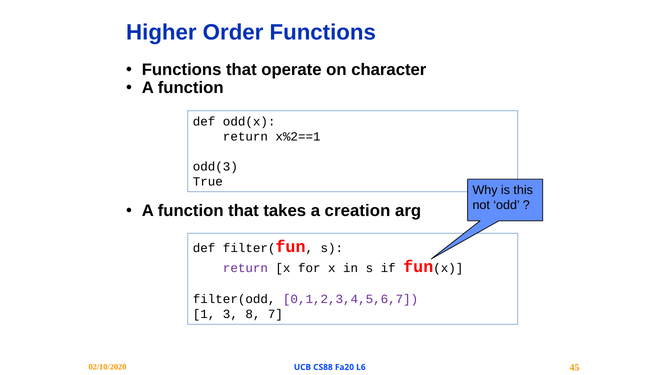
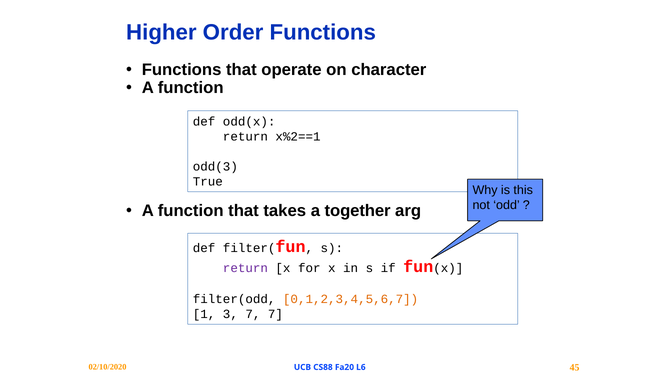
creation: creation -> together (358, 211)
0,1,2,3,4,5,6,7 colour: purple -> orange (351, 300)
3 8: 8 -> 7 (253, 315)
